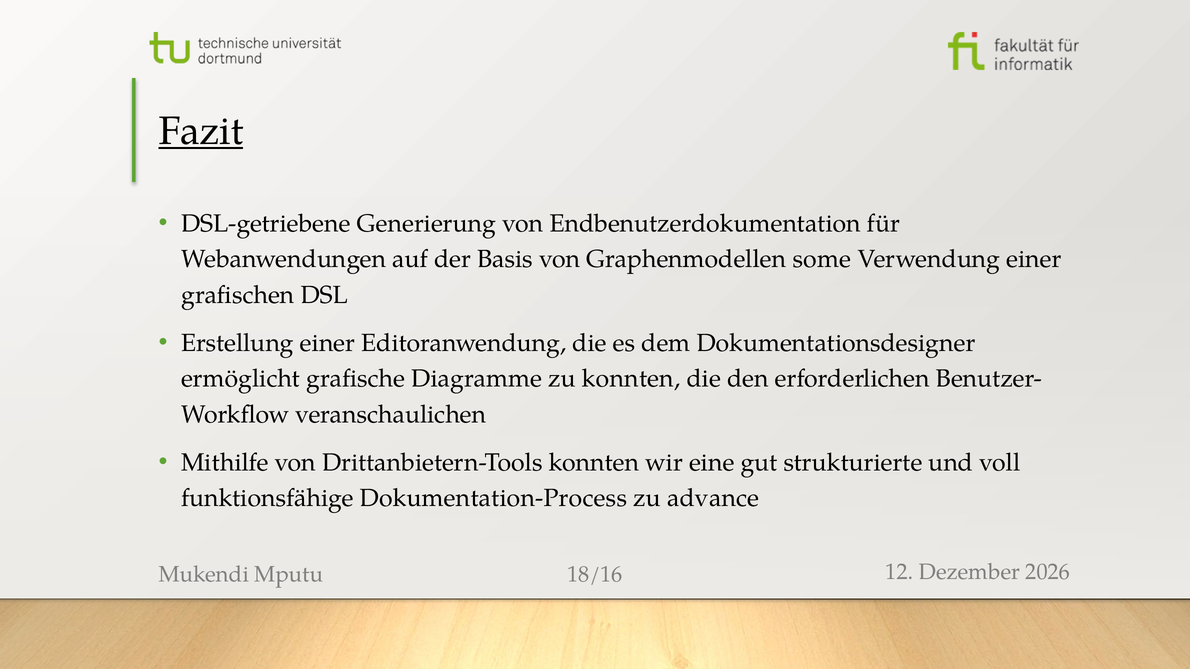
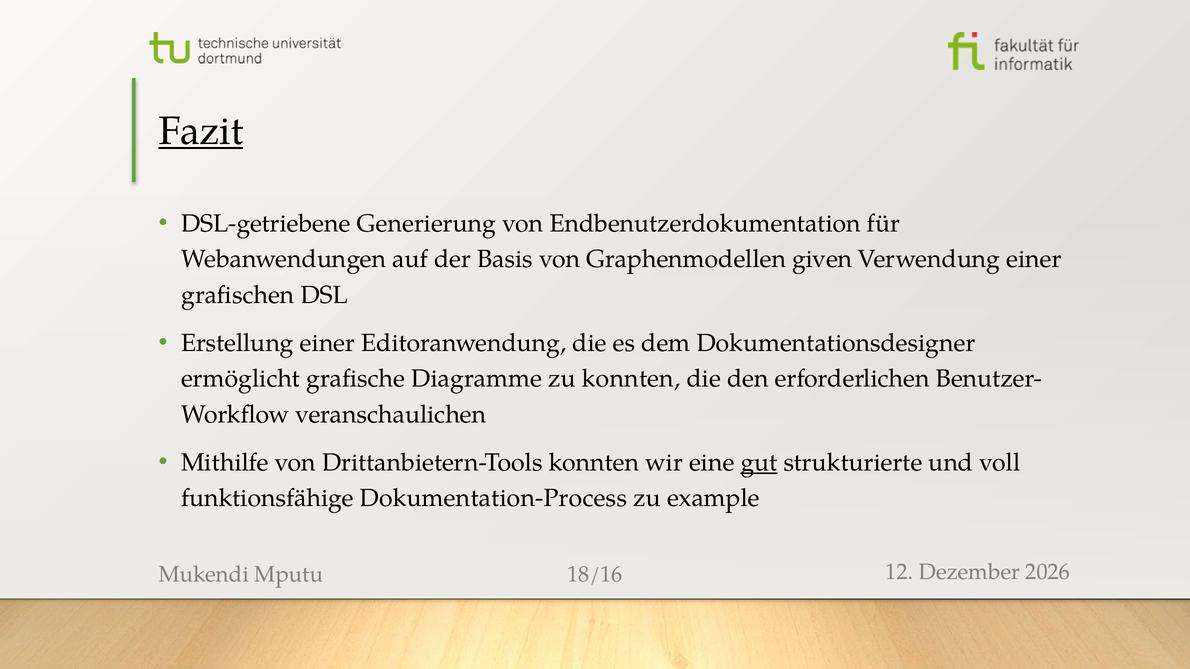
some: some -> given (822, 259)
gut underline: none -> present (759, 463)
advance: advance -> example (713, 498)
